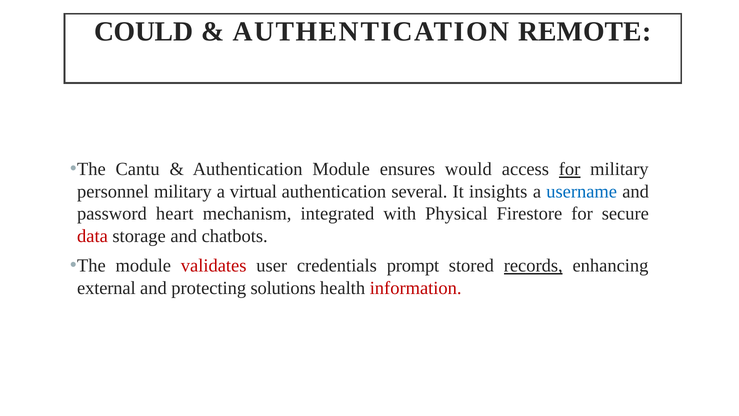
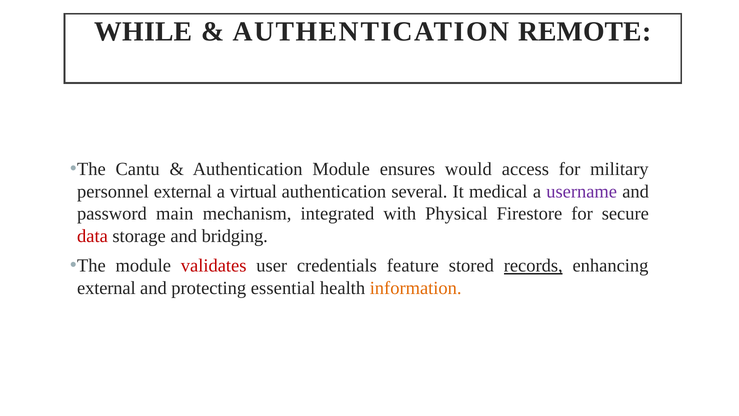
COULD: COULD -> WHILE (143, 31)
for underline: present -> none (570, 169)
personnel military: military -> external (183, 191)
insights: insights -> medical (498, 191)
username colour: blue -> purple (582, 191)
heart: heart -> main (175, 214)
chatbots: chatbots -> bridging (235, 236)
prompt: prompt -> feature (413, 266)
solutions: solutions -> essential (283, 288)
information colour: red -> orange (416, 288)
